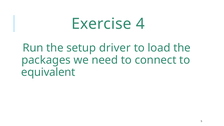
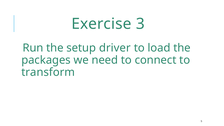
4: 4 -> 3 (140, 24)
equivalent: equivalent -> transform (48, 72)
